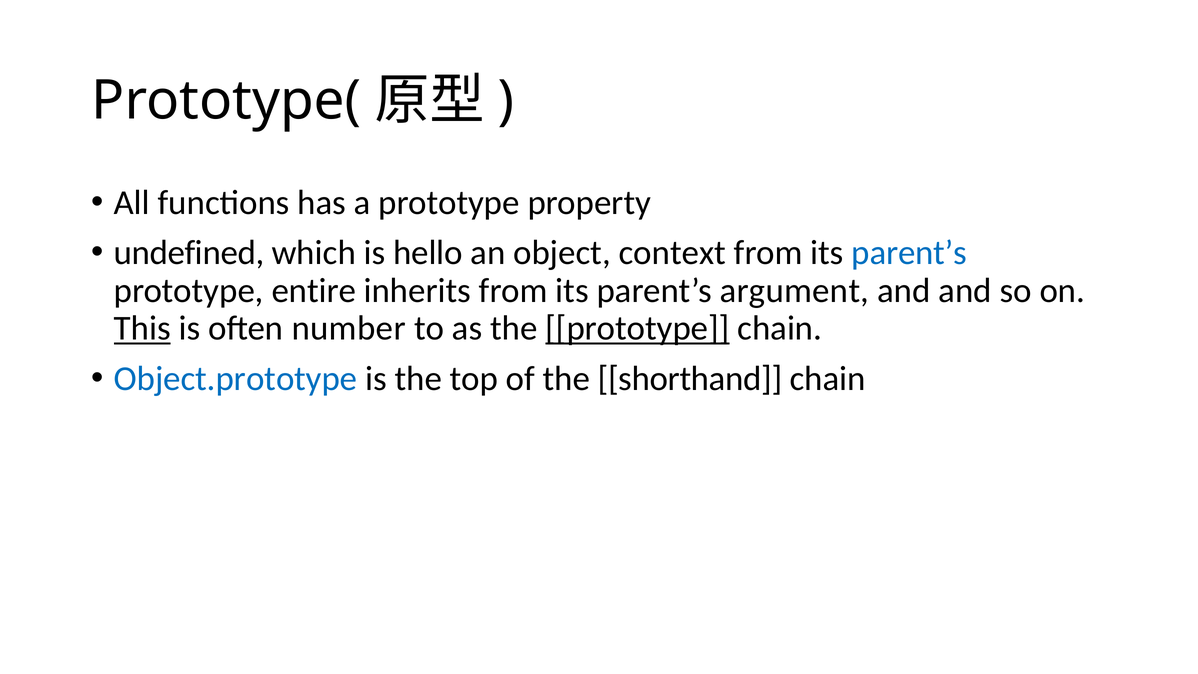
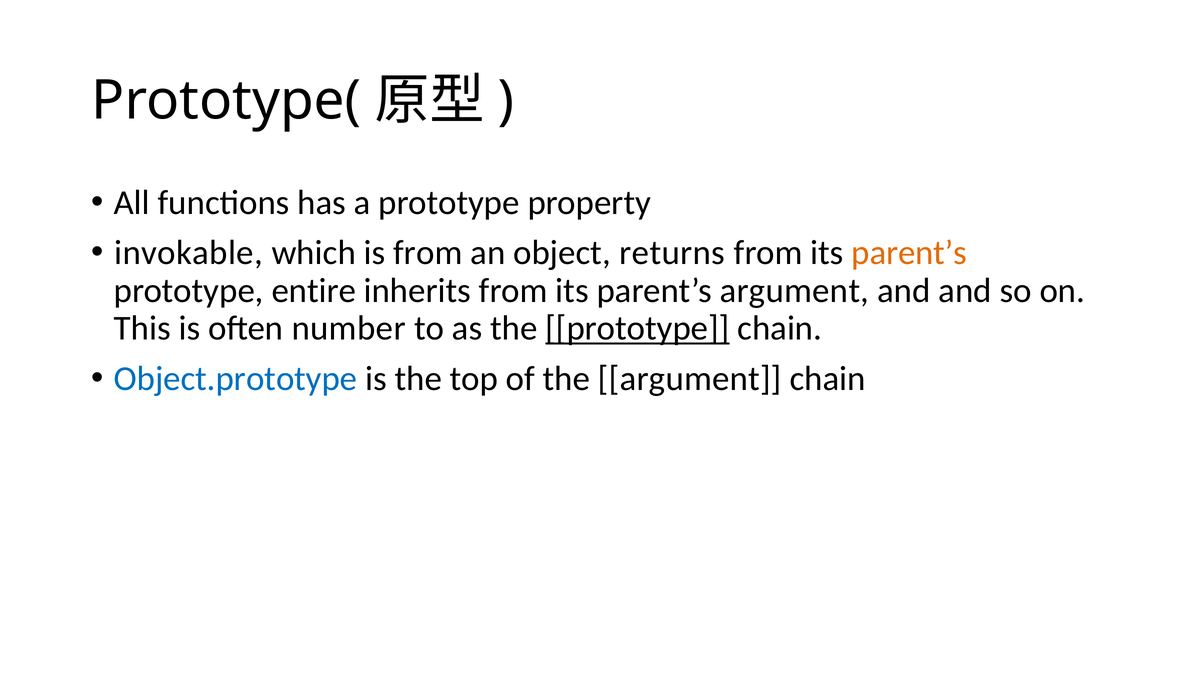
undefined: undefined -> invokable (189, 253)
is hello: hello -> from (428, 253)
context: context -> returns (672, 253)
parent’s colour: blue -> orange (909, 253)
This underline: present -> none (142, 328)
the shorthand: shorthand -> argument (690, 378)
